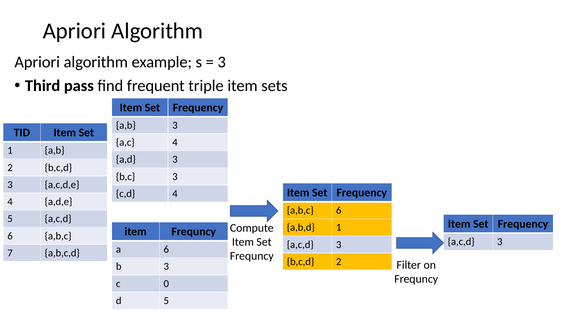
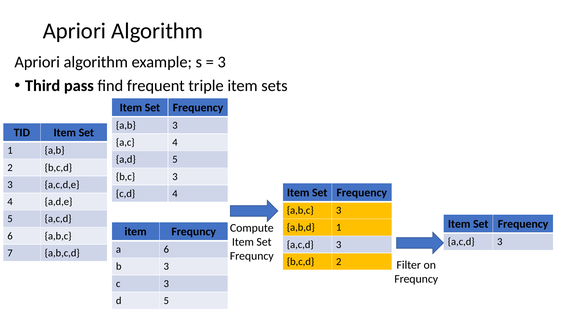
a,d 3: 3 -> 5 (175, 159)
a,b,c 6: 6 -> 3 (339, 210)
c 0: 0 -> 3 (166, 283)
